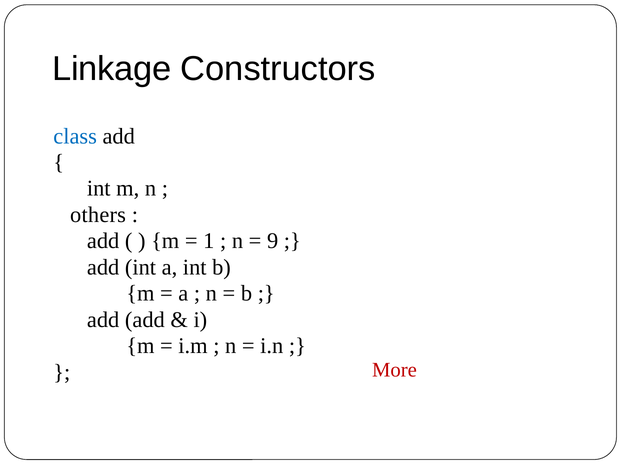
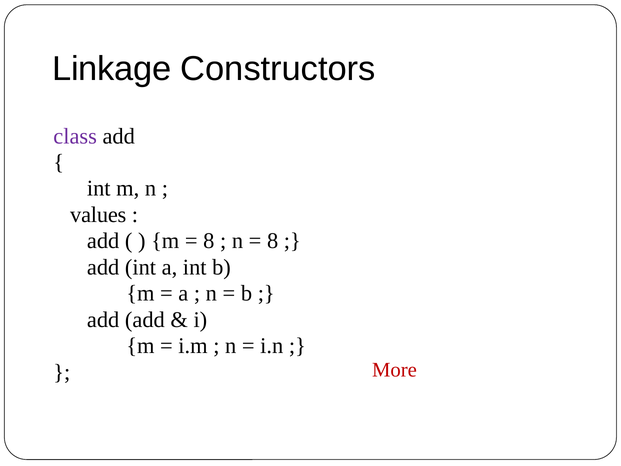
class colour: blue -> purple (75, 136)
others: others -> values (98, 215)
1: 1 -> 8 (209, 241)
9: 9 -> 8 (273, 241)
